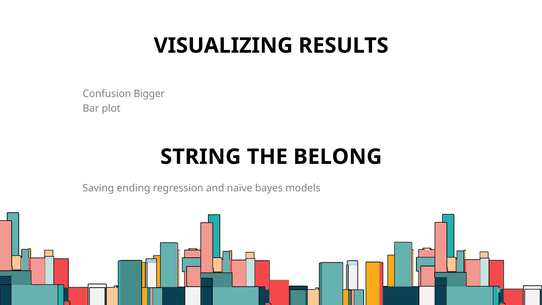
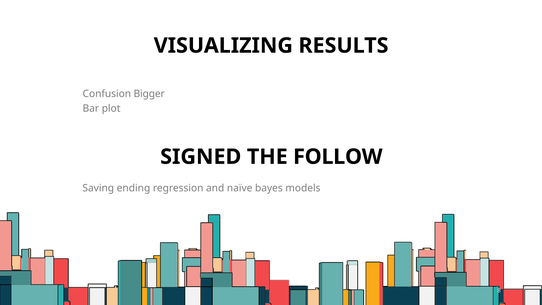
STRING: STRING -> SIGNED (201, 157)
BELONG: BELONG -> FOLLOW (338, 157)
